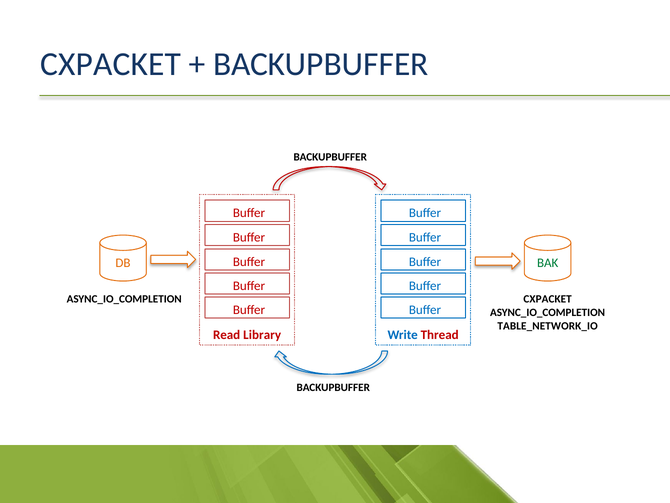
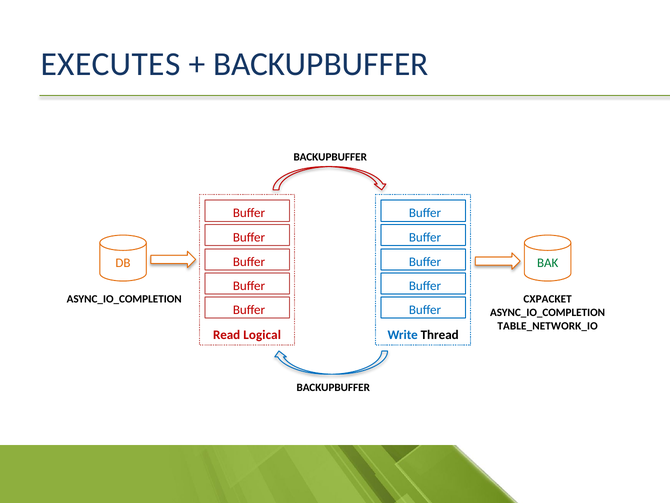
CXPACKET: CXPACKET -> EXECUTES (111, 64)
Library: Library -> Logical (262, 335)
Thread colour: red -> black (440, 335)
